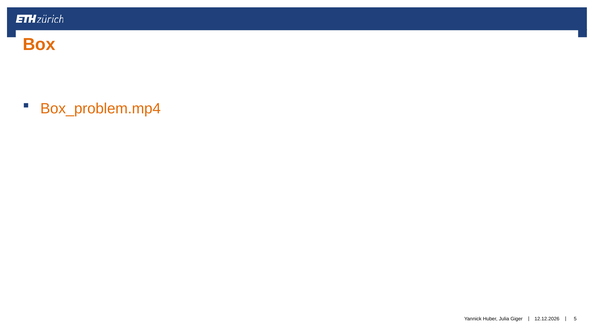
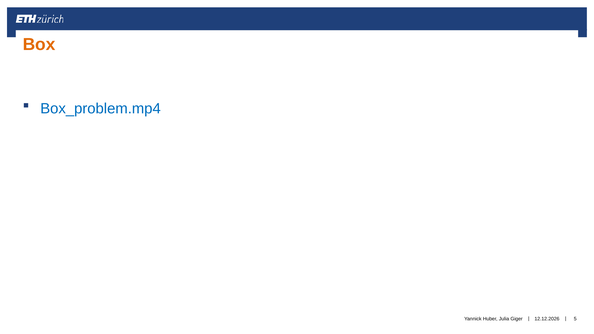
Box_problem.mp4 colour: orange -> blue (101, 109)
